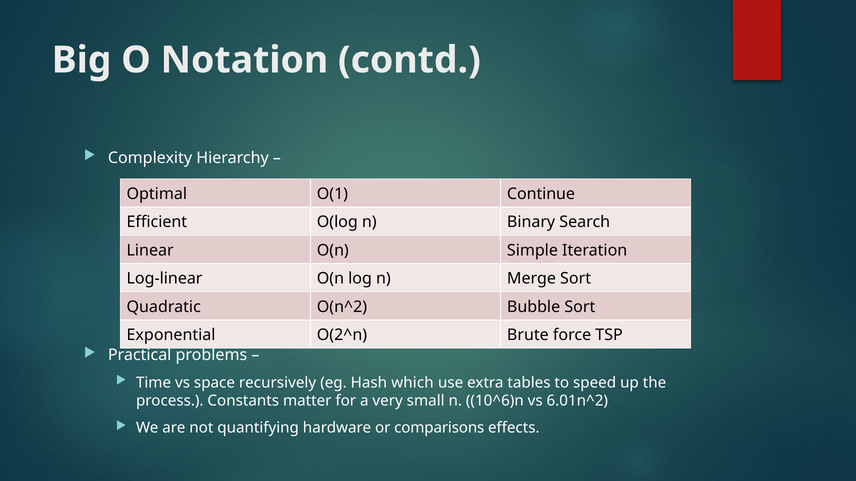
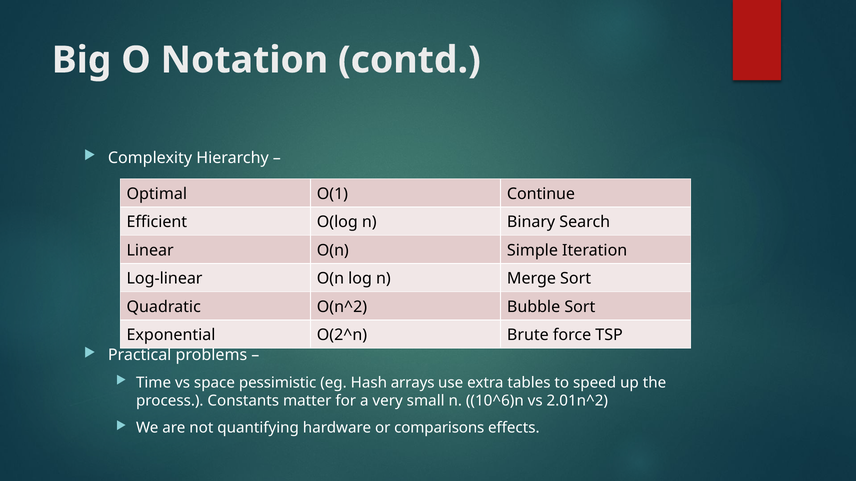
recursively: recursively -> pessimistic (278, 383)
which: which -> arrays (413, 383)
6.01n^2: 6.01n^2 -> 2.01n^2 (577, 401)
